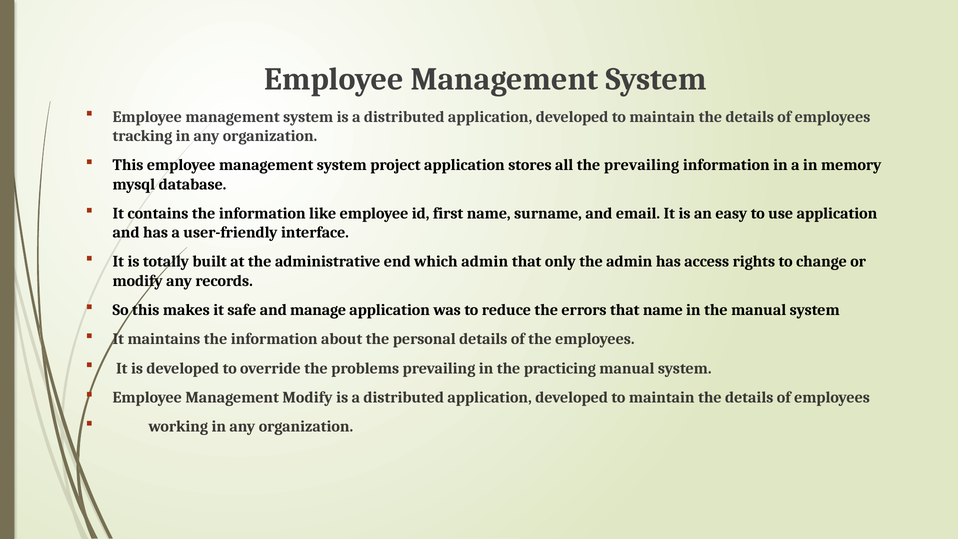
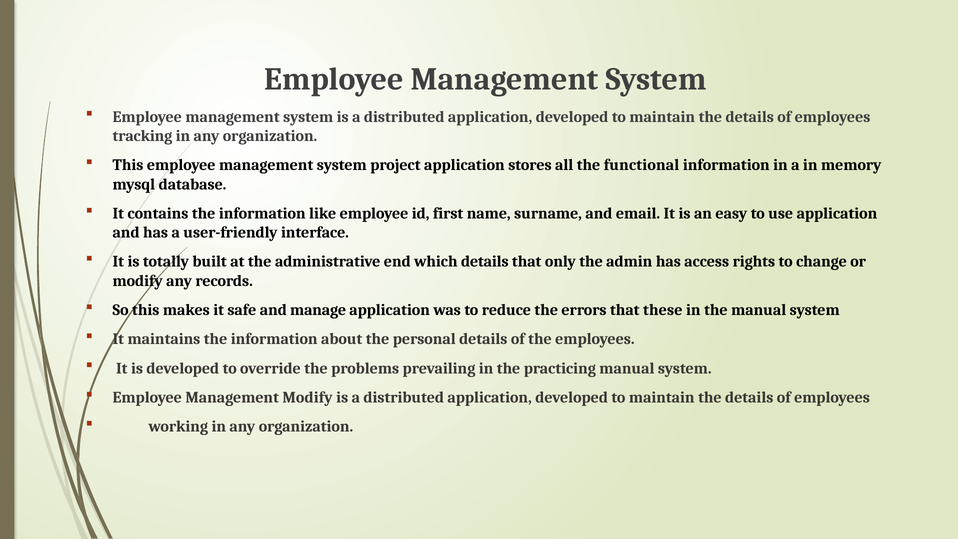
the prevailing: prevailing -> functional (642, 165)
which admin: admin -> details (485, 262)
that name: name -> these (663, 310)
